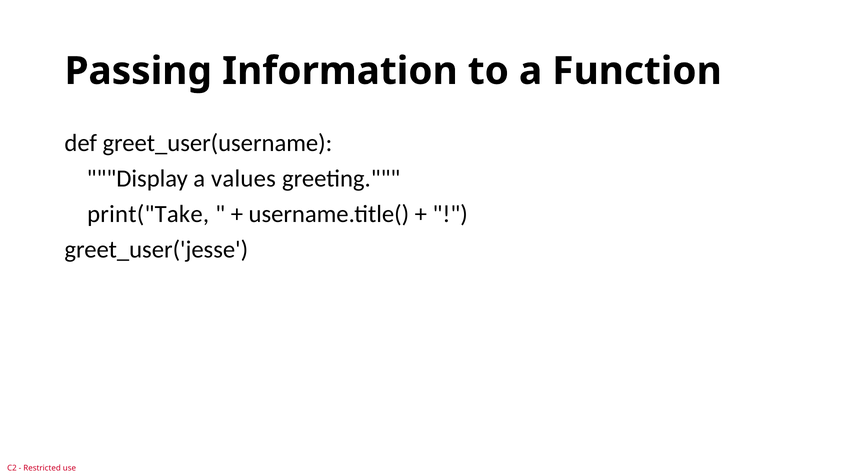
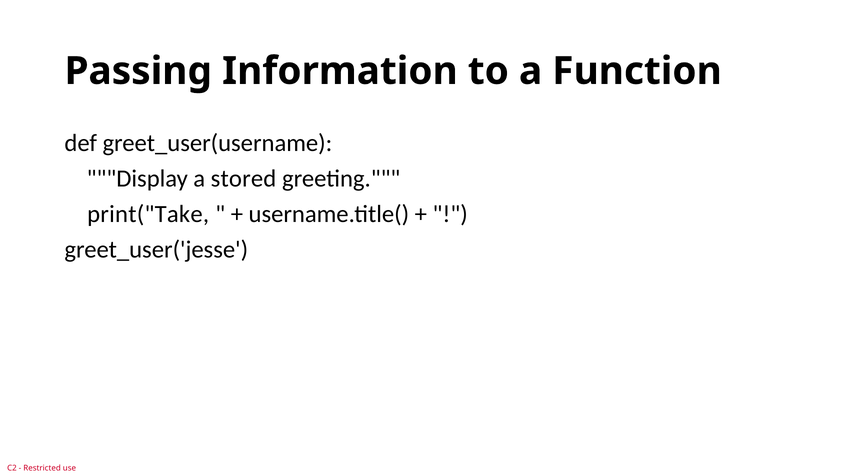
values: values -> stored (244, 179)
